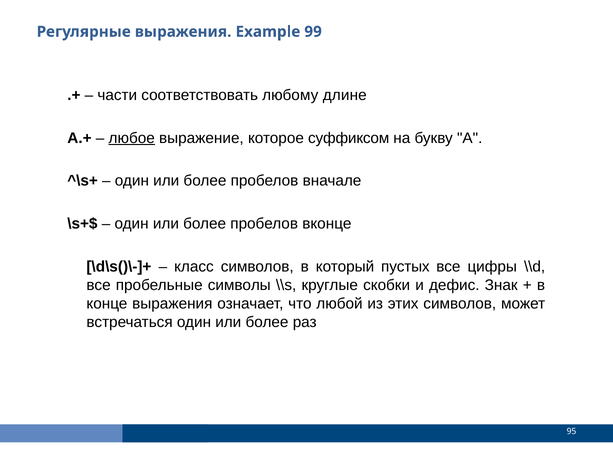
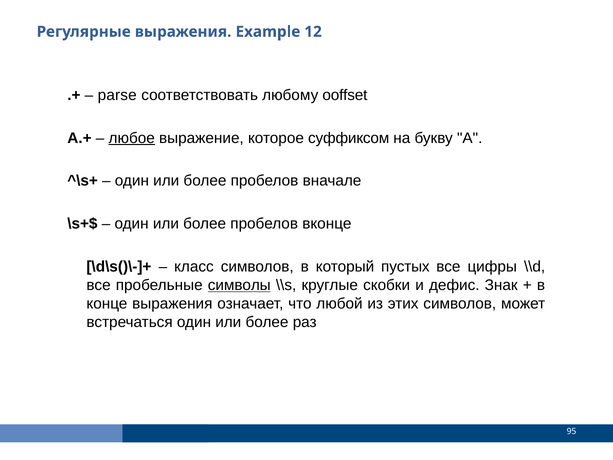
99: 99 -> 12 (313, 32)
части: части -> parse (117, 95)
длине: длине -> ooffset (345, 95)
символы underline: none -> present (239, 285)
